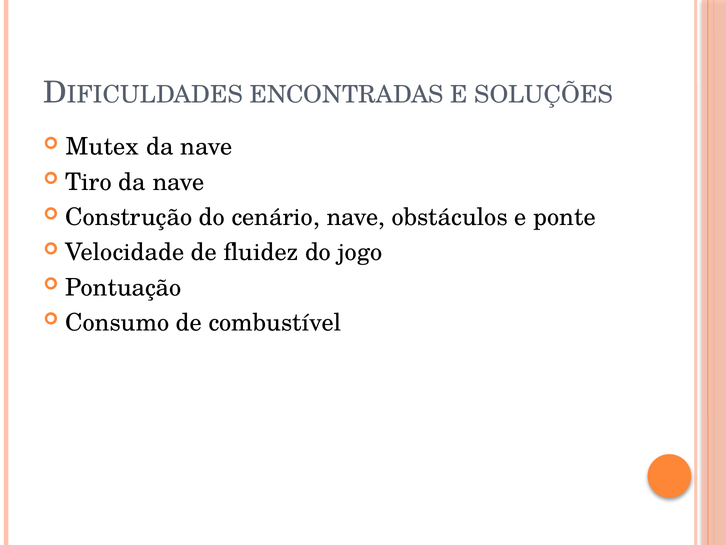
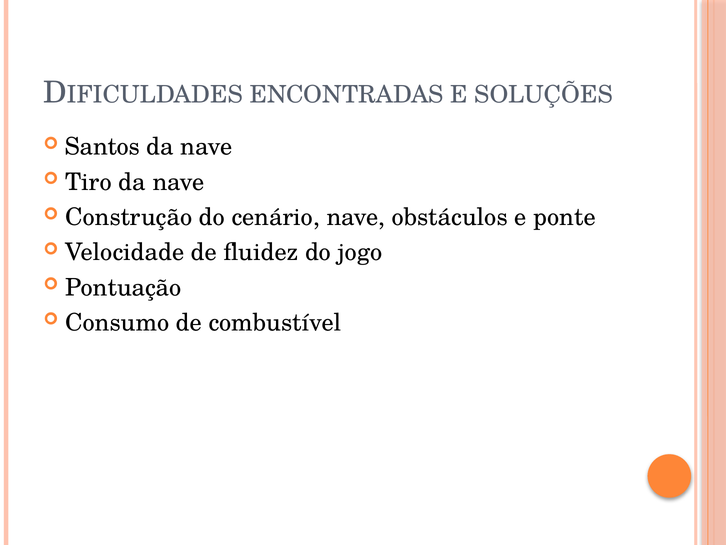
Mutex: Mutex -> Santos (102, 147)
